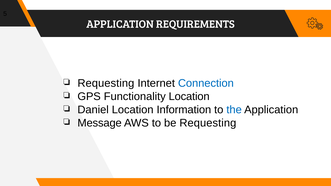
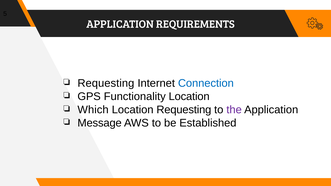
Daniel: Daniel -> Which (93, 110)
Location Information: Information -> Requesting (184, 110)
the colour: blue -> purple (234, 110)
be Requesting: Requesting -> Established (208, 123)
